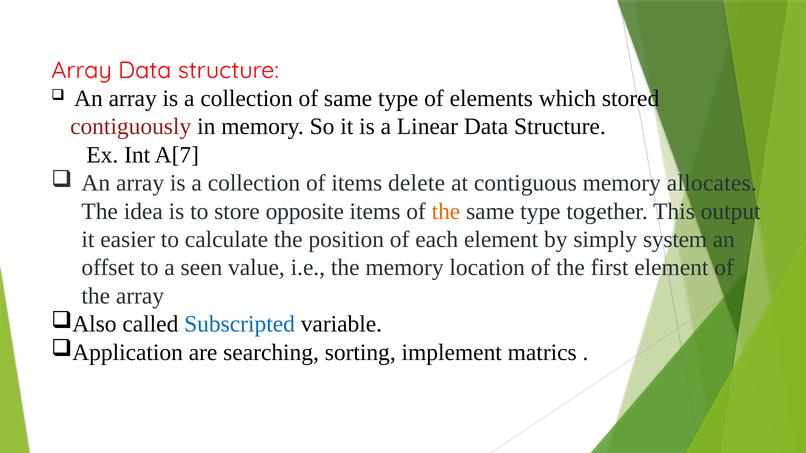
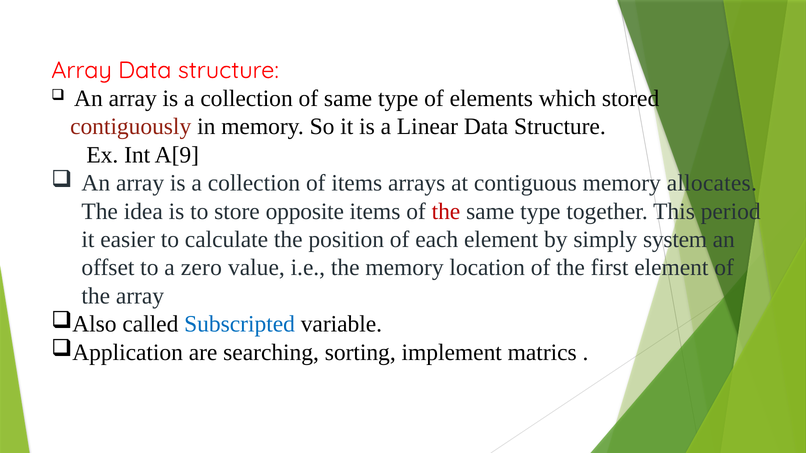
A[7: A[7 -> A[9 (177, 155)
delete: delete -> arrays (417, 183)
the colour: orange -> red (446, 211)
output: output -> period (731, 211)
seen: seen -> zero (201, 268)
